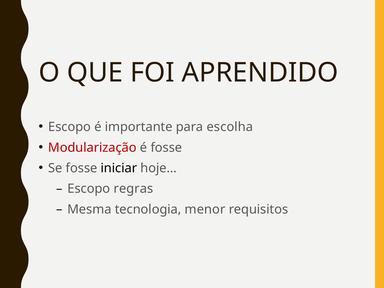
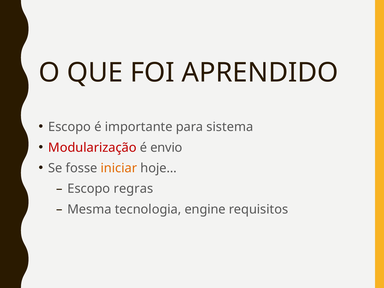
escolha: escolha -> sistema (230, 127)
é fosse: fosse -> envio (166, 148)
iniciar colour: black -> orange (119, 168)
menor: menor -> engine (205, 209)
